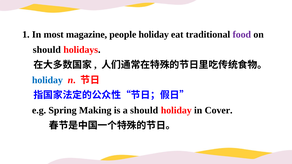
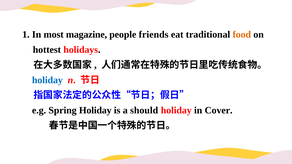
people holiday: holiday -> friends (154, 35)
food colour: purple -> orange (242, 35)
should: should -> hottest (47, 50)
Spring Making: Making -> Holiday (95, 111)
